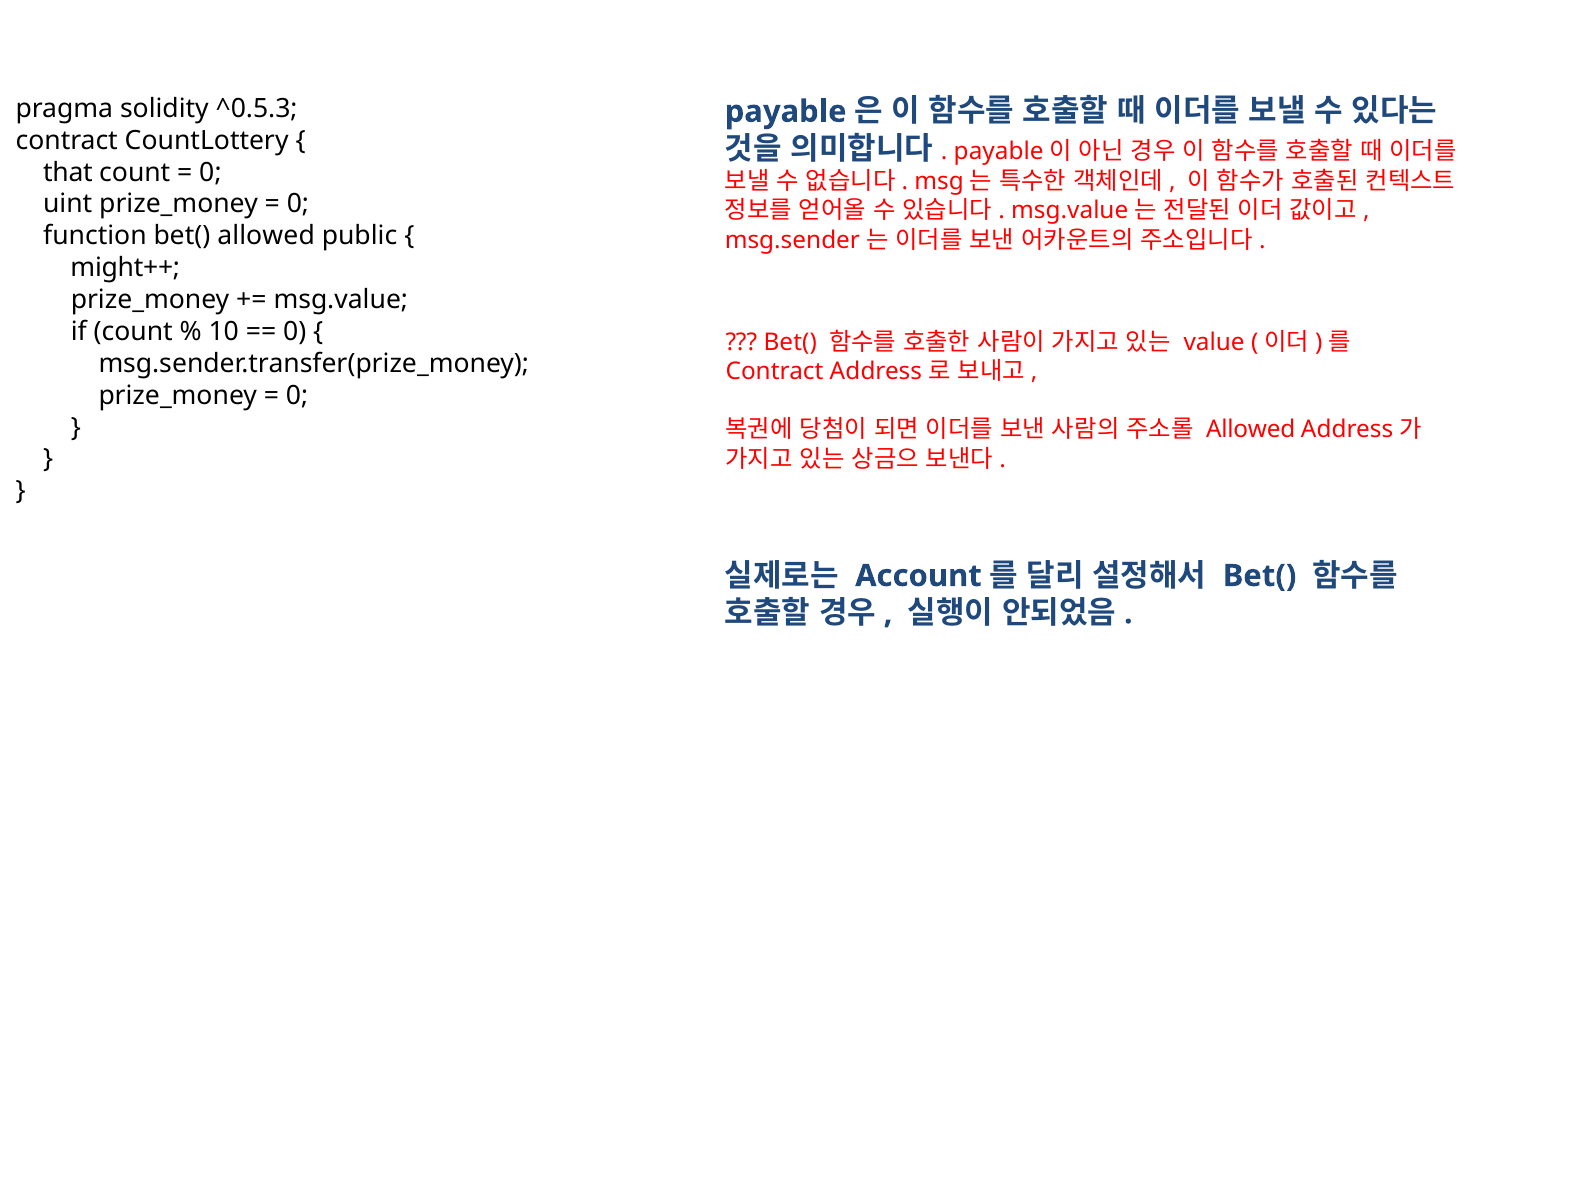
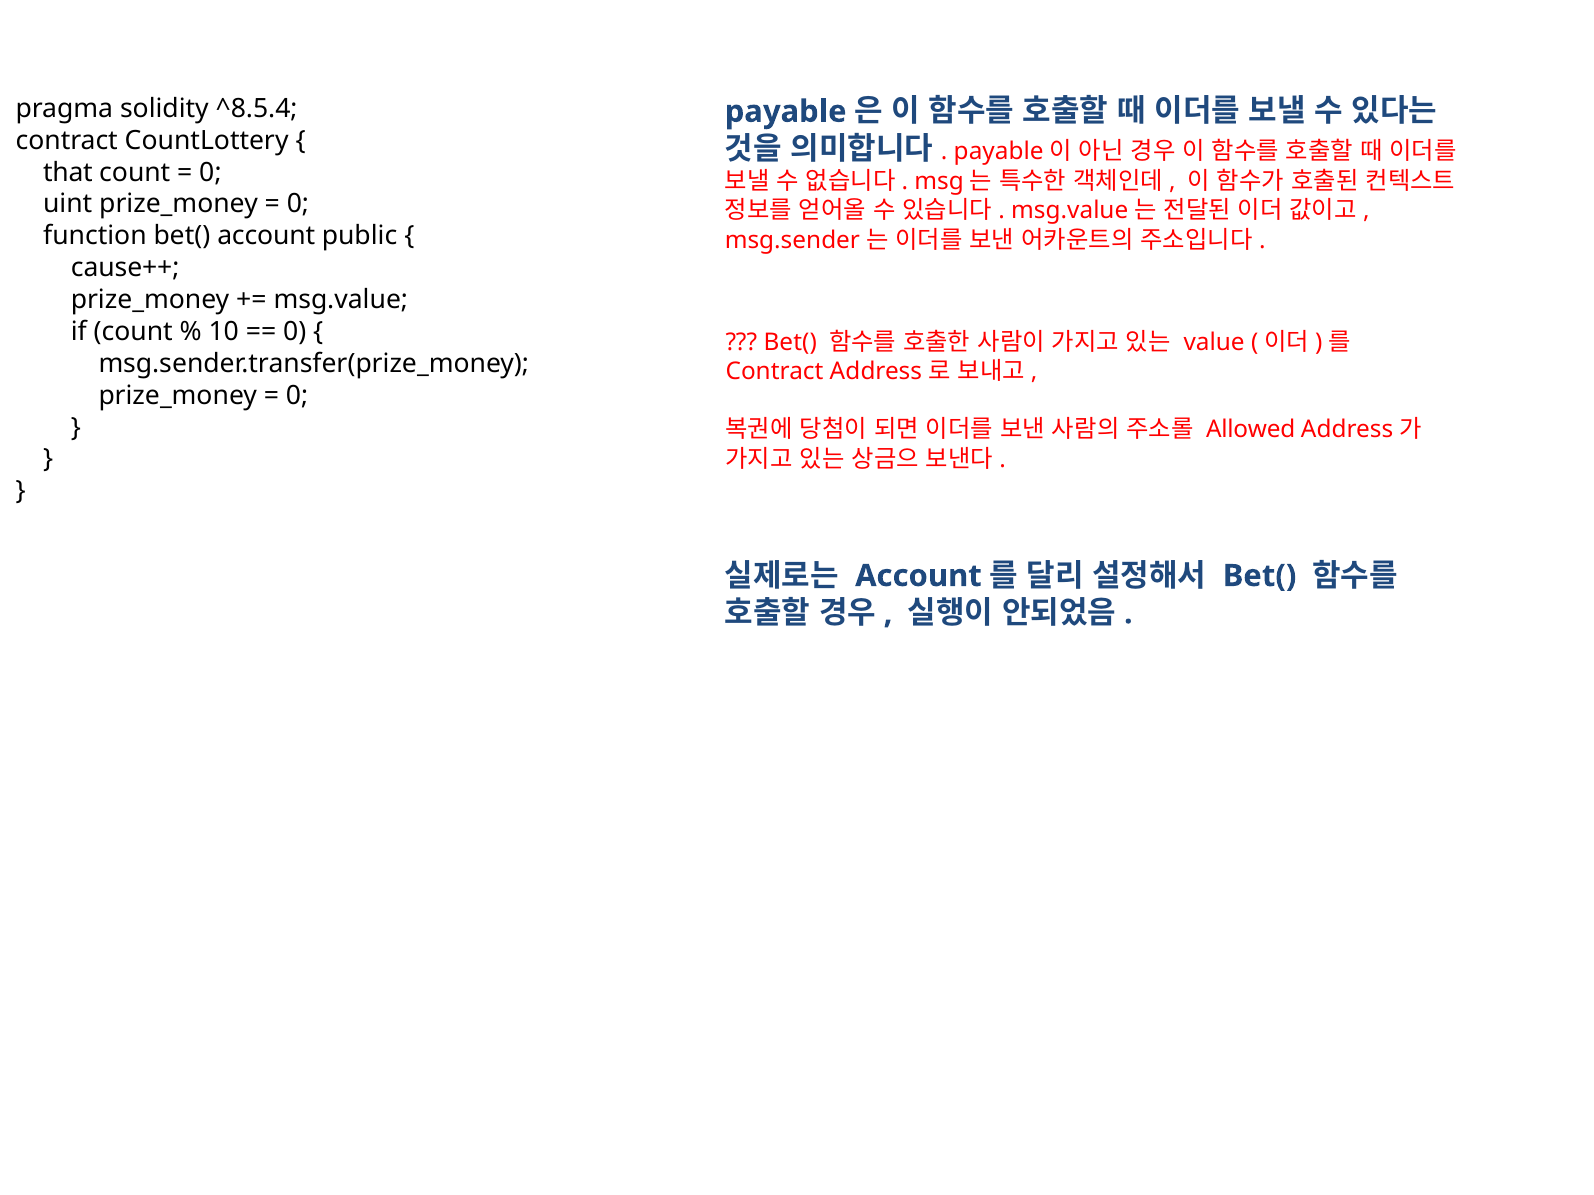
^0.5.3: ^0.5.3 -> ^8.5.4 (257, 109)
bet( allowed: allowed -> account (266, 236)
might++: might++ -> cause++ (125, 268)
